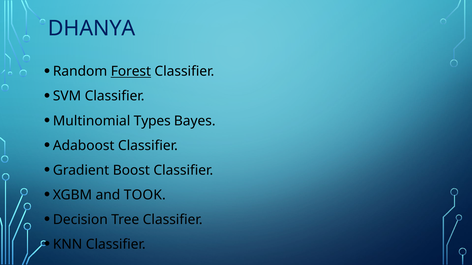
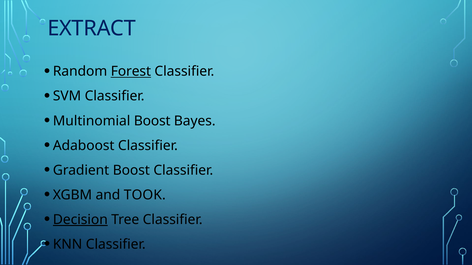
DHANYA: DHANYA -> EXTRACT (92, 28)
Multinomial Types: Types -> Boost (152, 121)
Decision underline: none -> present (80, 220)
